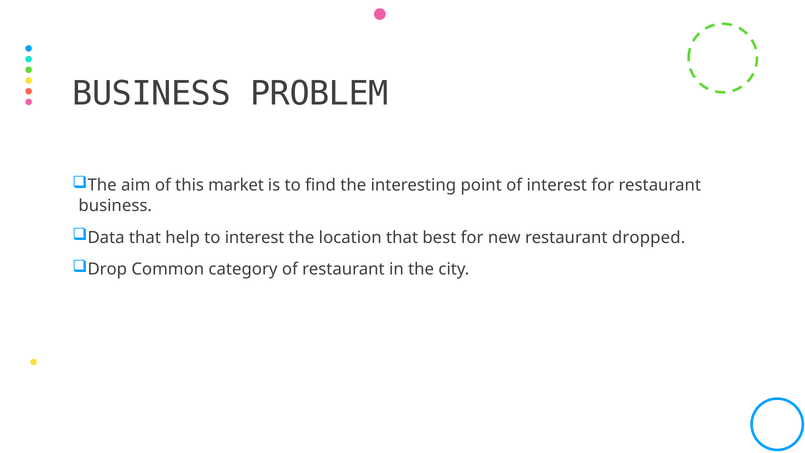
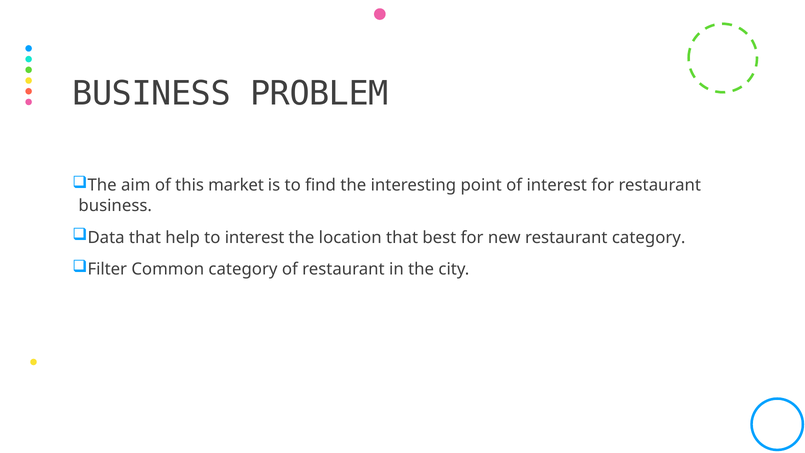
restaurant dropped: dropped -> category (649, 237)
Drop: Drop -> Filter (107, 269)
